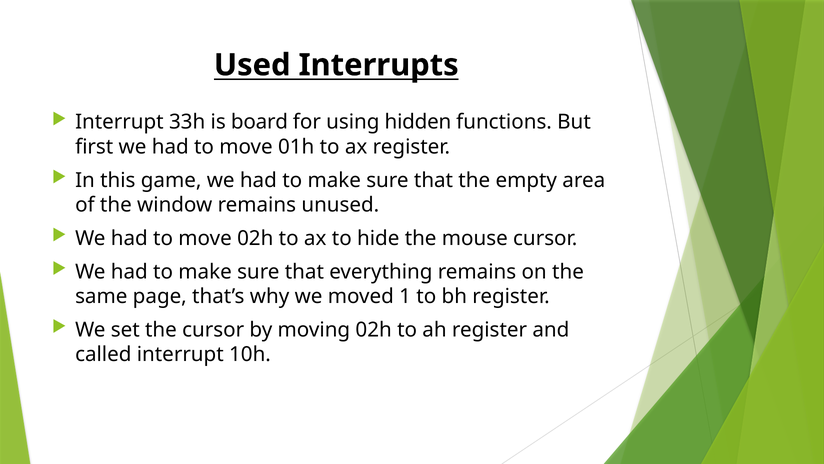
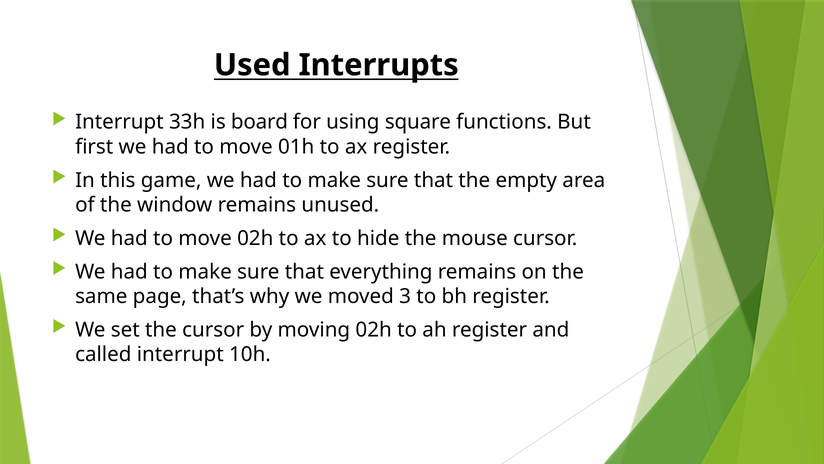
hidden: hidden -> square (418, 122)
1: 1 -> 3 (405, 296)
